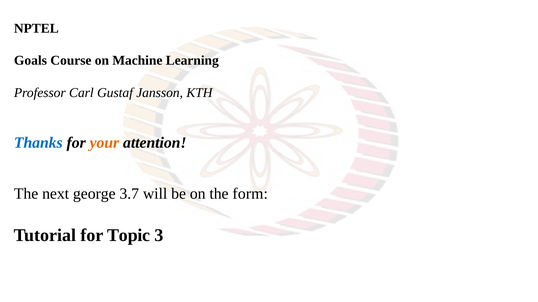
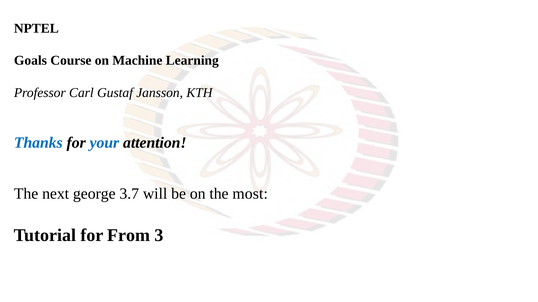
your colour: orange -> blue (104, 143)
form: form -> most (250, 194)
Topic: Topic -> From (129, 236)
